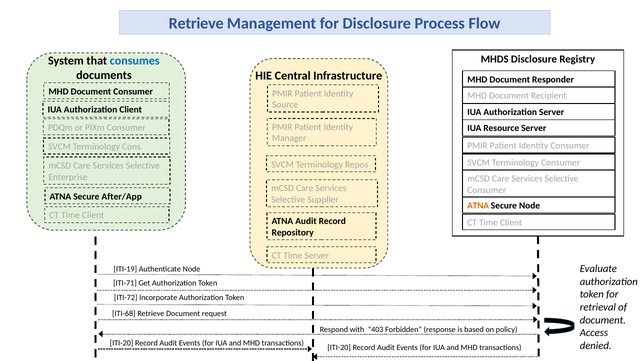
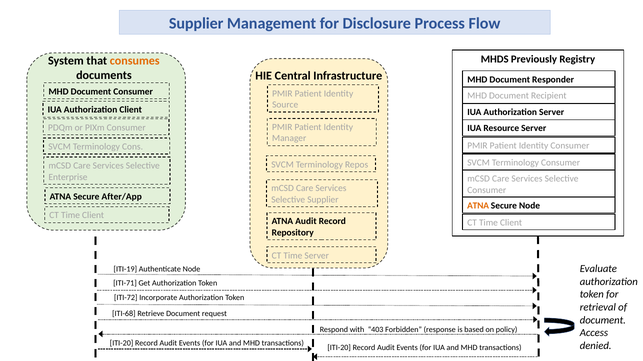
Retrieve: Retrieve -> Supplier (196, 23)
MHDS Disclosure: Disclosure -> Previously (534, 60)
consumes colour: blue -> orange (135, 61)
